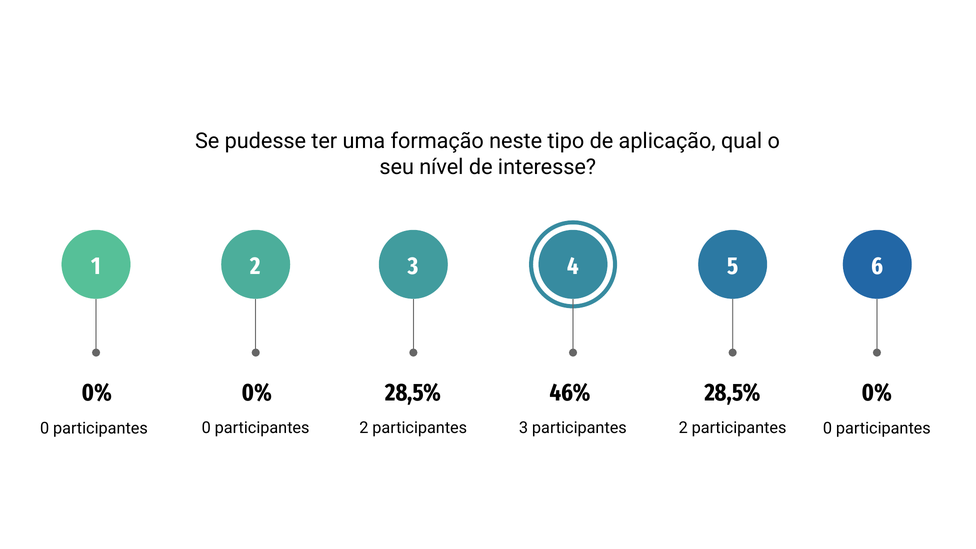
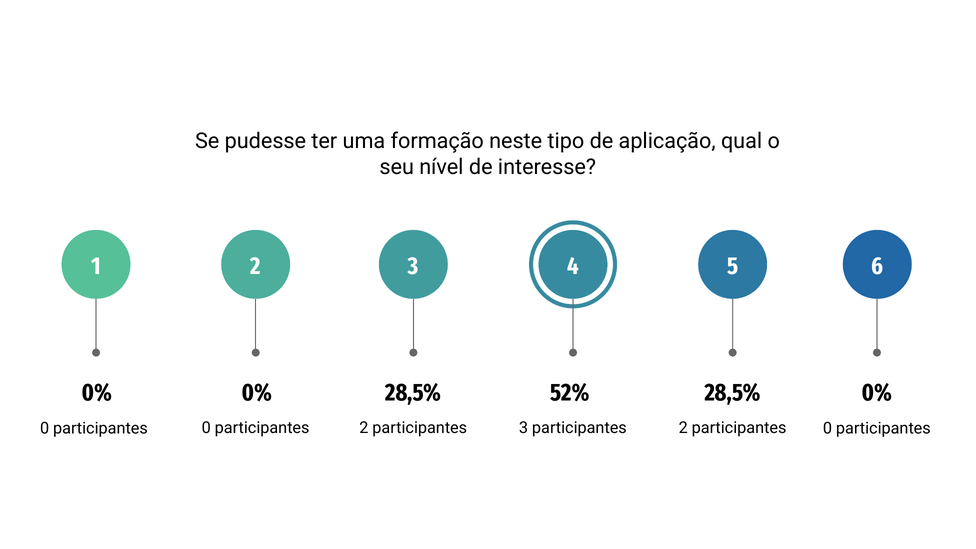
46%: 46% -> 52% (570, 393)
